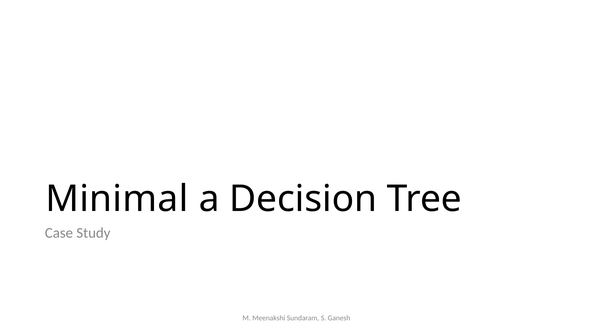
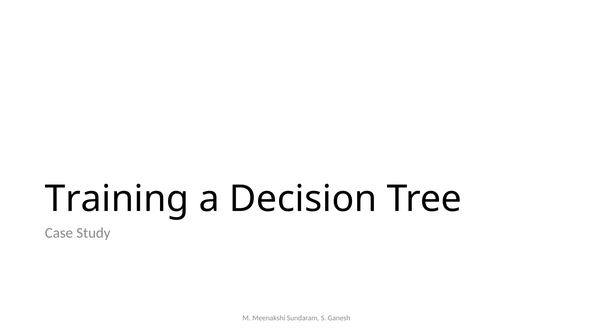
Minimal: Minimal -> Training (117, 199)
